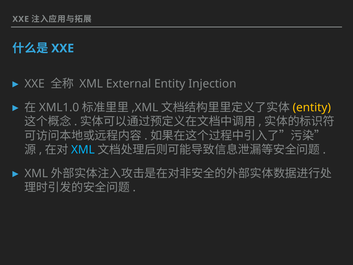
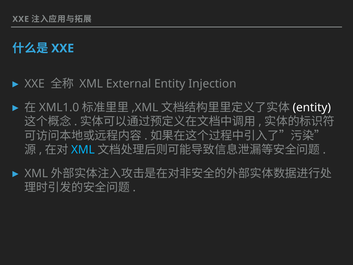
entity colour: yellow -> white (312, 107)
